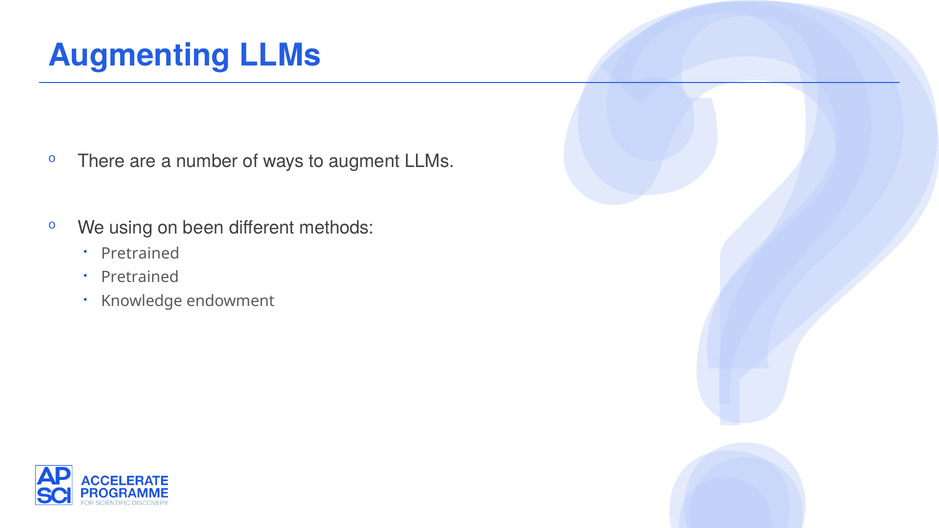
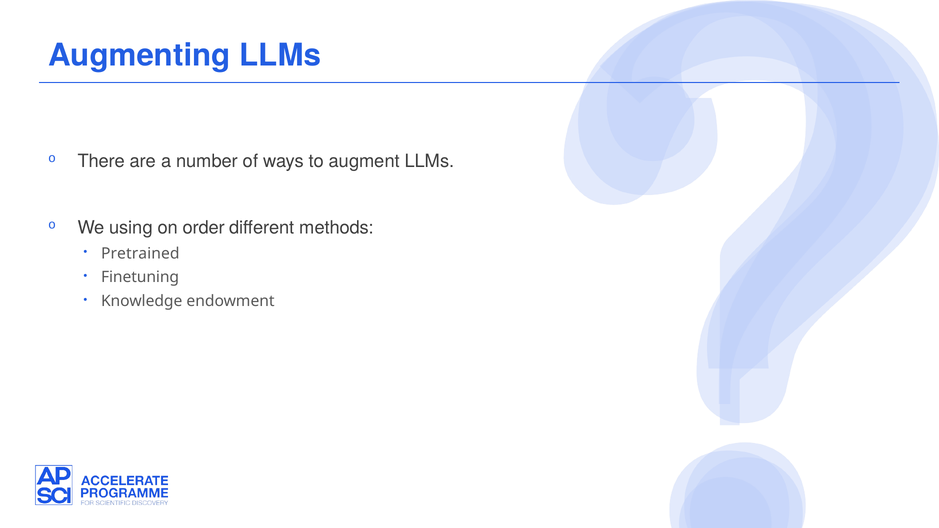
been: been -> order (204, 228)
Pretrained: Pretrained -> Finetuning (140, 277)
